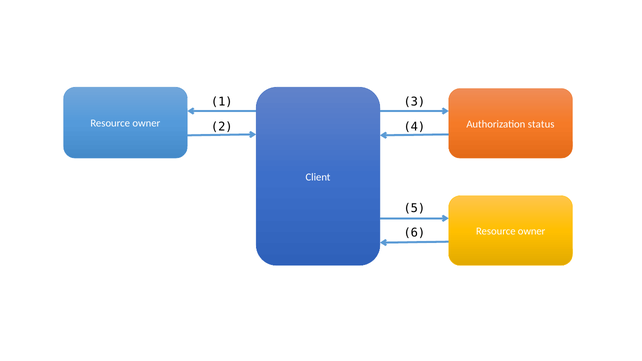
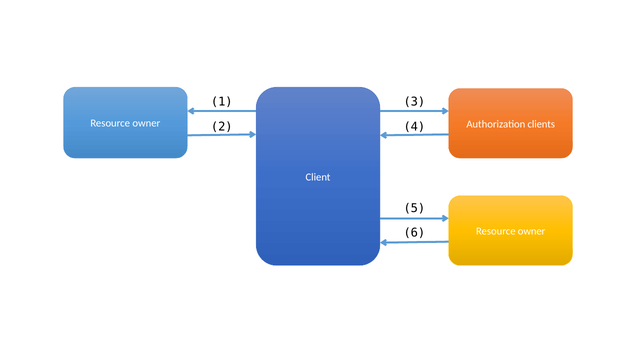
status: status -> clients (541, 124)
